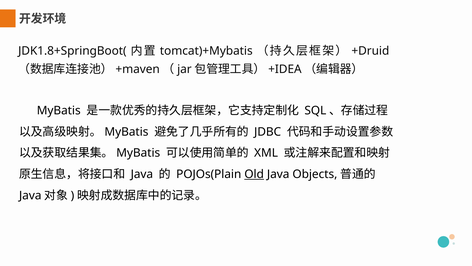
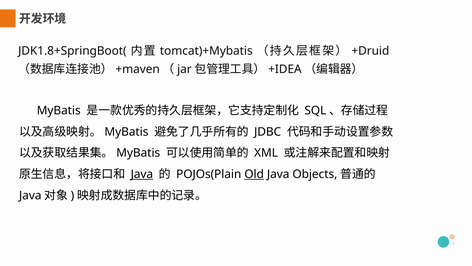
Java underline: none -> present (142, 174)
